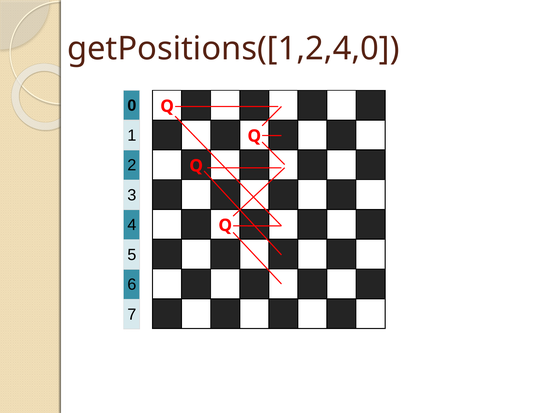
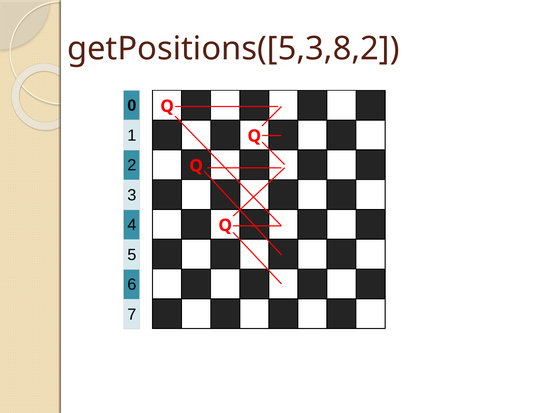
getPositions([1,2,4,0: getPositions([1,2,4,0 -> getPositions([5,3,8,2 (233, 49)
